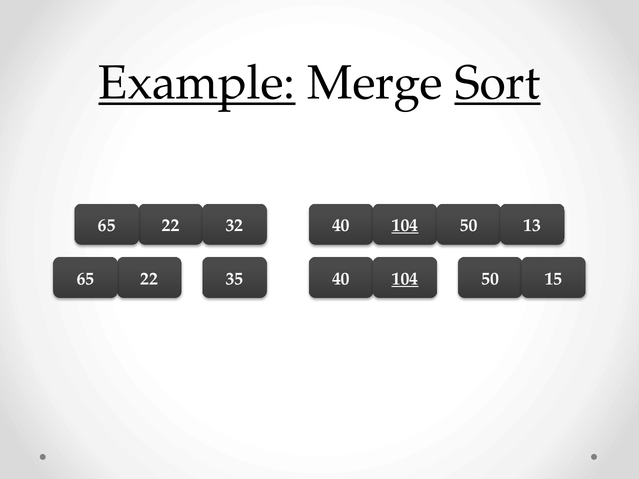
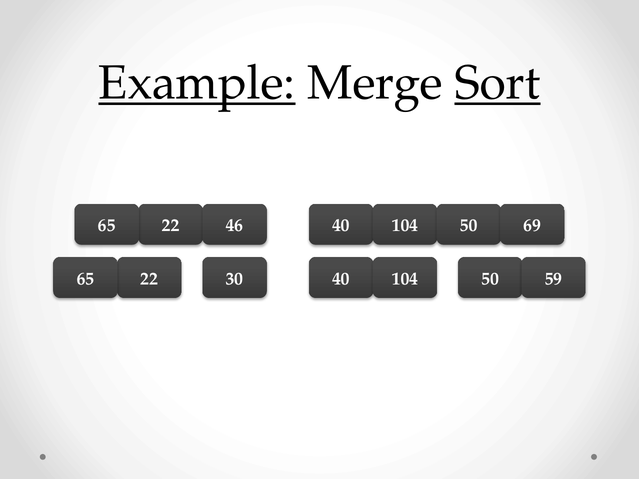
32: 32 -> 46 (235, 226)
104 underline: present -> none (405, 226)
13: 13 -> 69 (532, 226)
35: 35 -> 30 (235, 279)
104 underline: present -> none (405, 279)
15: 15 -> 59 (553, 279)
